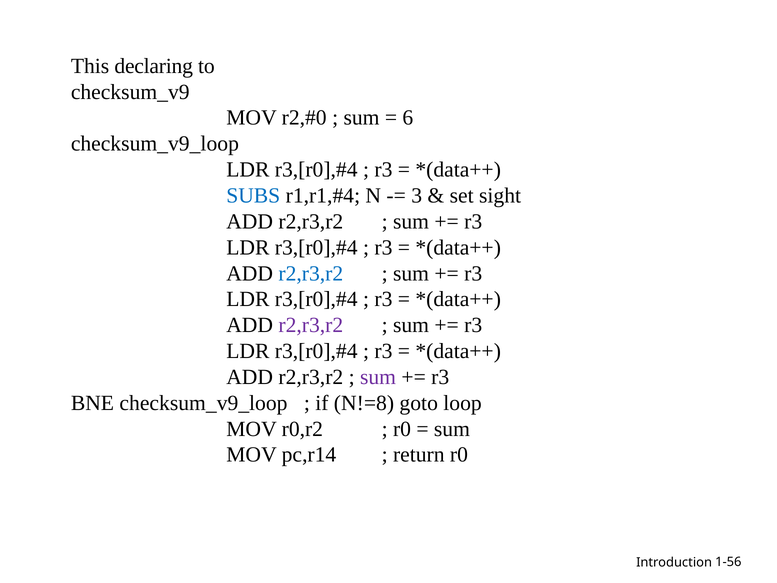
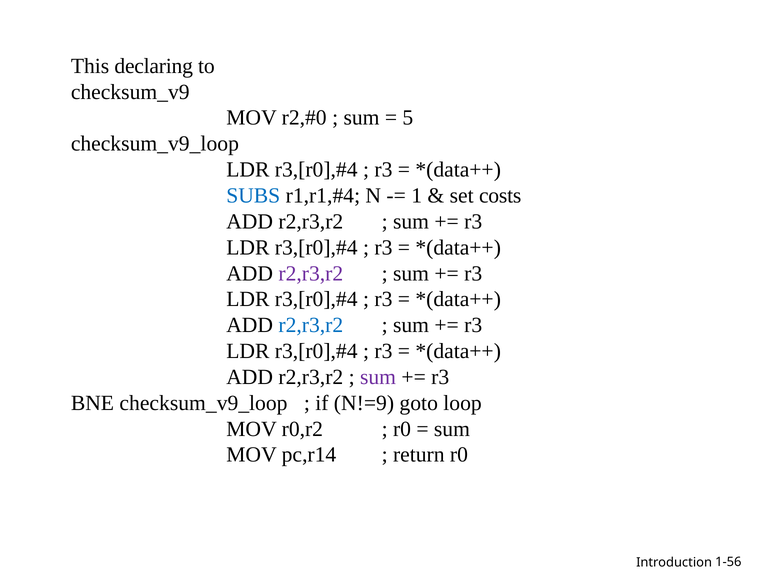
6: 6 -> 5 (408, 118)
3: 3 -> 1 (417, 196)
sight: sight -> costs (500, 196)
r2,r3,r2 colour: blue -> purple (311, 273)
r2,r3,r2 colour: purple -> blue (311, 325)
N!=8: N!=8 -> N!=9 (364, 403)
